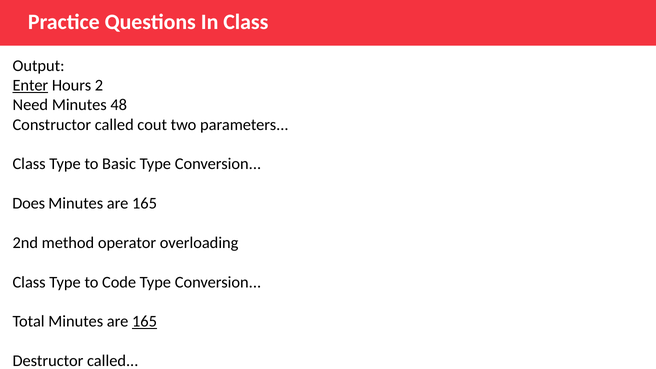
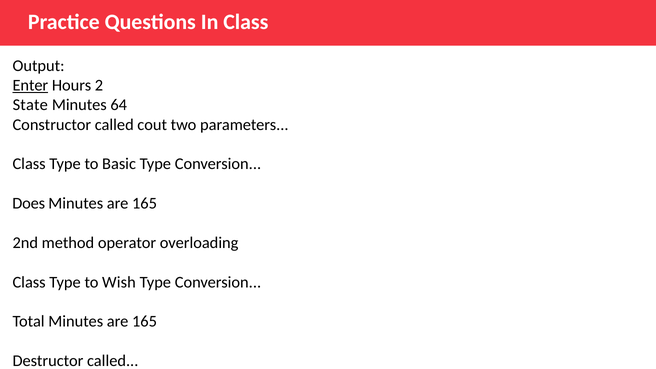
Need: Need -> State (30, 105)
48: 48 -> 64 (119, 105)
Code: Code -> Wish (119, 282)
165 underline: present -> none (145, 322)
